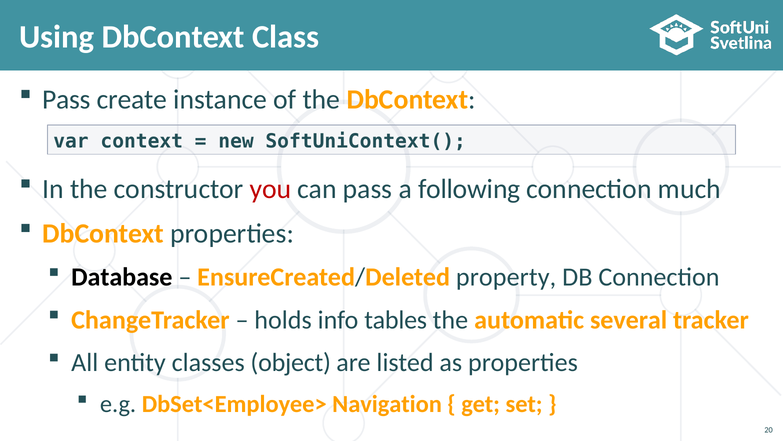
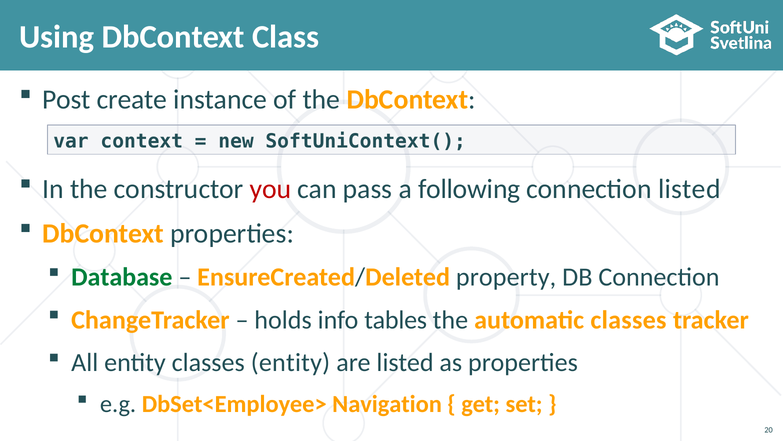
Pass: Pass -> Post (67, 99)
connection much: much -> listed (689, 189)
Database colour: black -> green (122, 277)
automatic several: several -> classes (628, 320)
classes object: object -> entity (290, 362)
